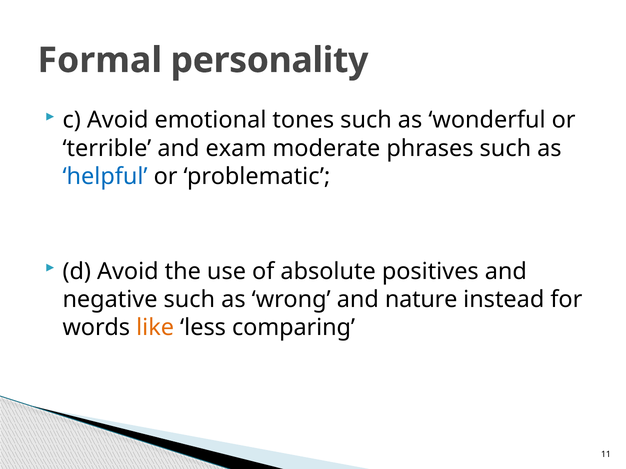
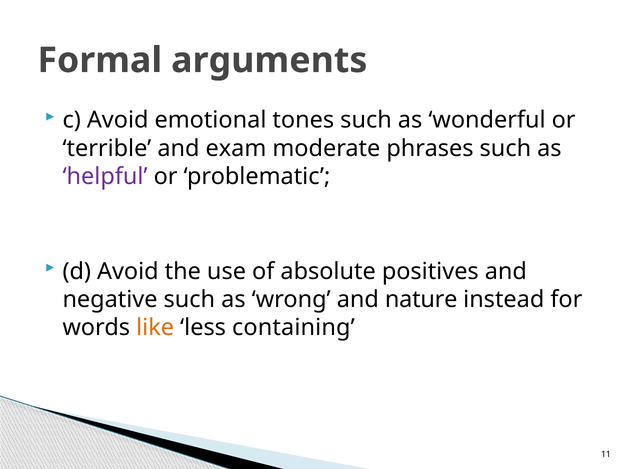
personality: personality -> arguments (269, 60)
helpful colour: blue -> purple (105, 177)
comparing: comparing -> containing (293, 328)
